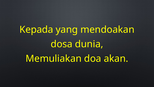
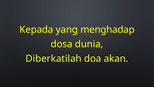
mendoakan: mendoakan -> menghadap (107, 30)
Memuliakan: Memuliakan -> Diberkatilah (54, 58)
